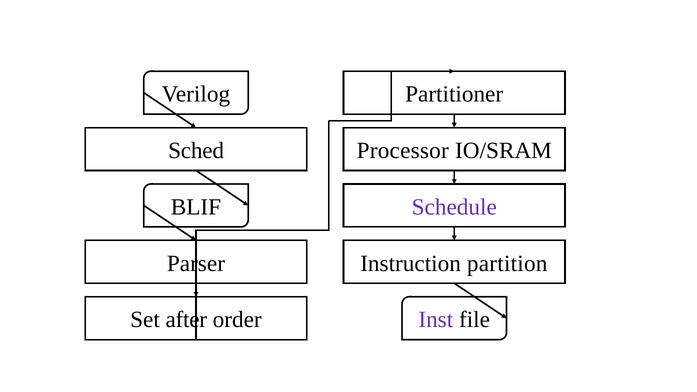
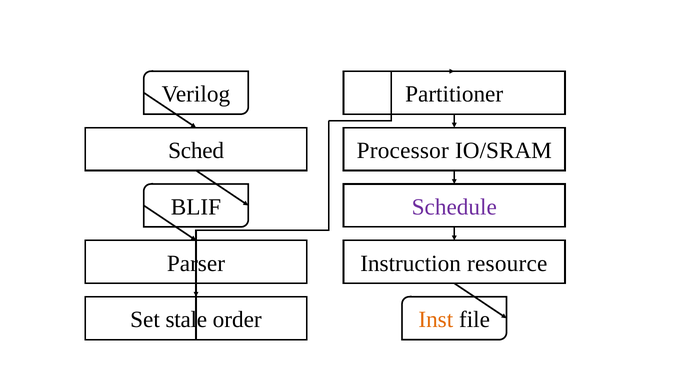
partition: partition -> resource (507, 263)
after: after -> stale (186, 320)
Inst colour: purple -> orange (436, 320)
